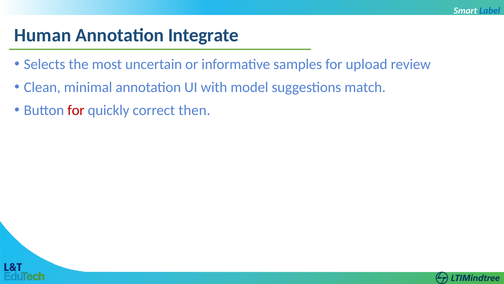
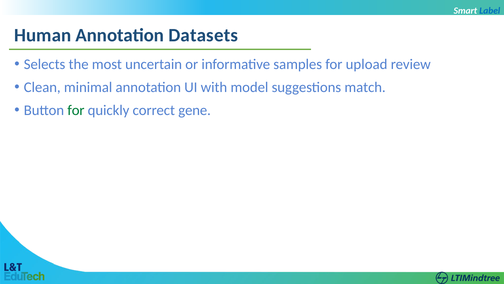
Integrate: Integrate -> Datasets (203, 35)
for colour: red -> green (76, 110)
then: then -> gene (195, 110)
